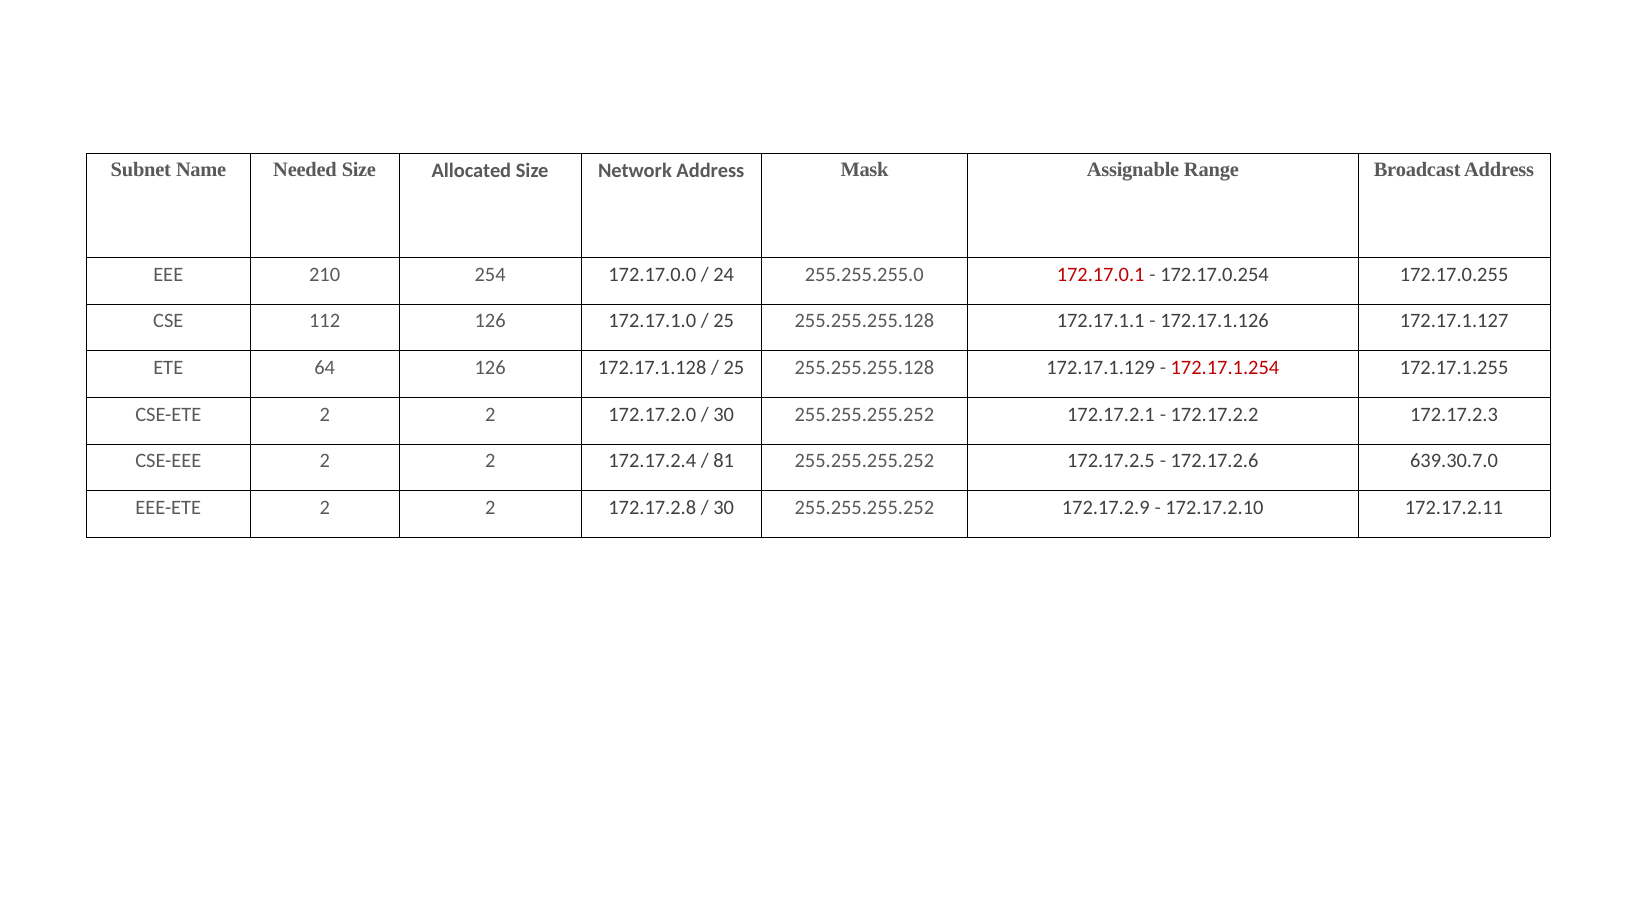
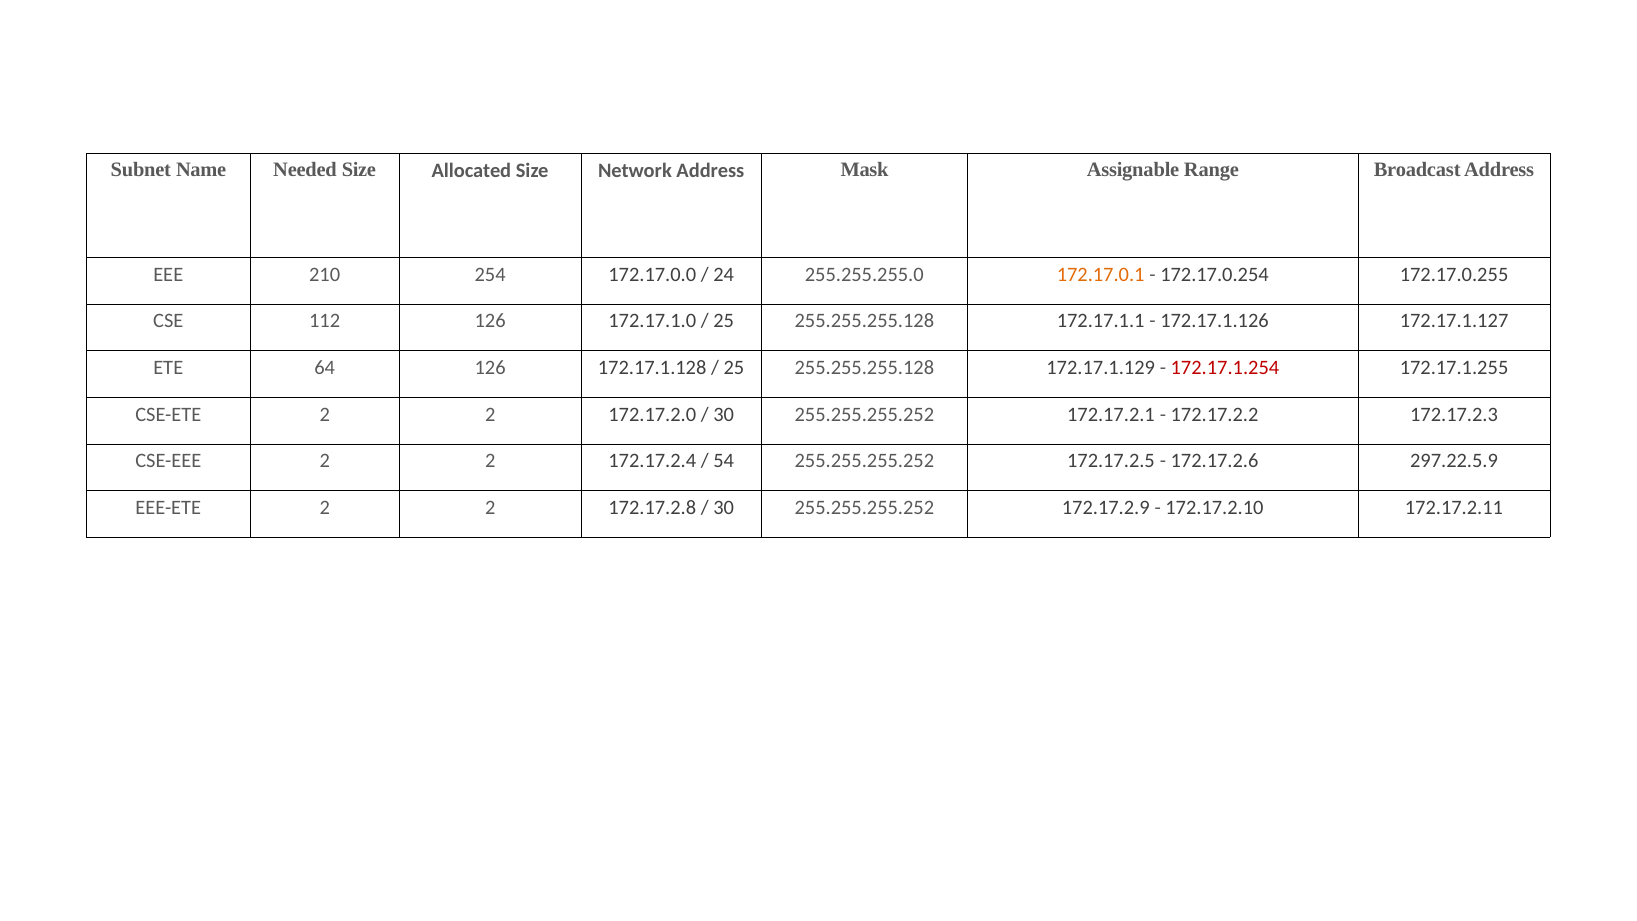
172.17.0.1 colour: red -> orange (1101, 274)
81: 81 -> 54 (724, 461)
639.30.7.0: 639.30.7.0 -> 297.22.5.9 (1454, 461)
